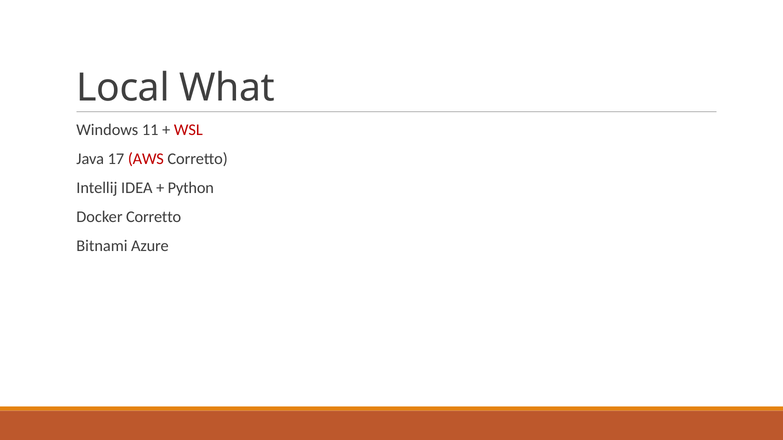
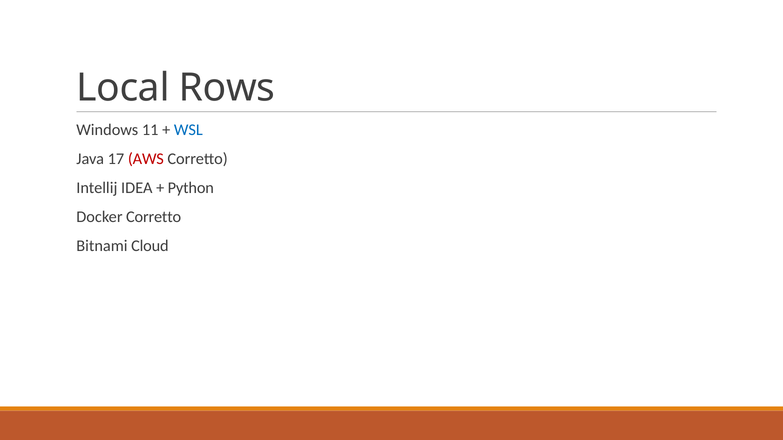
What: What -> Rows (227, 88)
WSL colour: red -> blue (188, 130)
Azure: Azure -> Cloud (150, 246)
